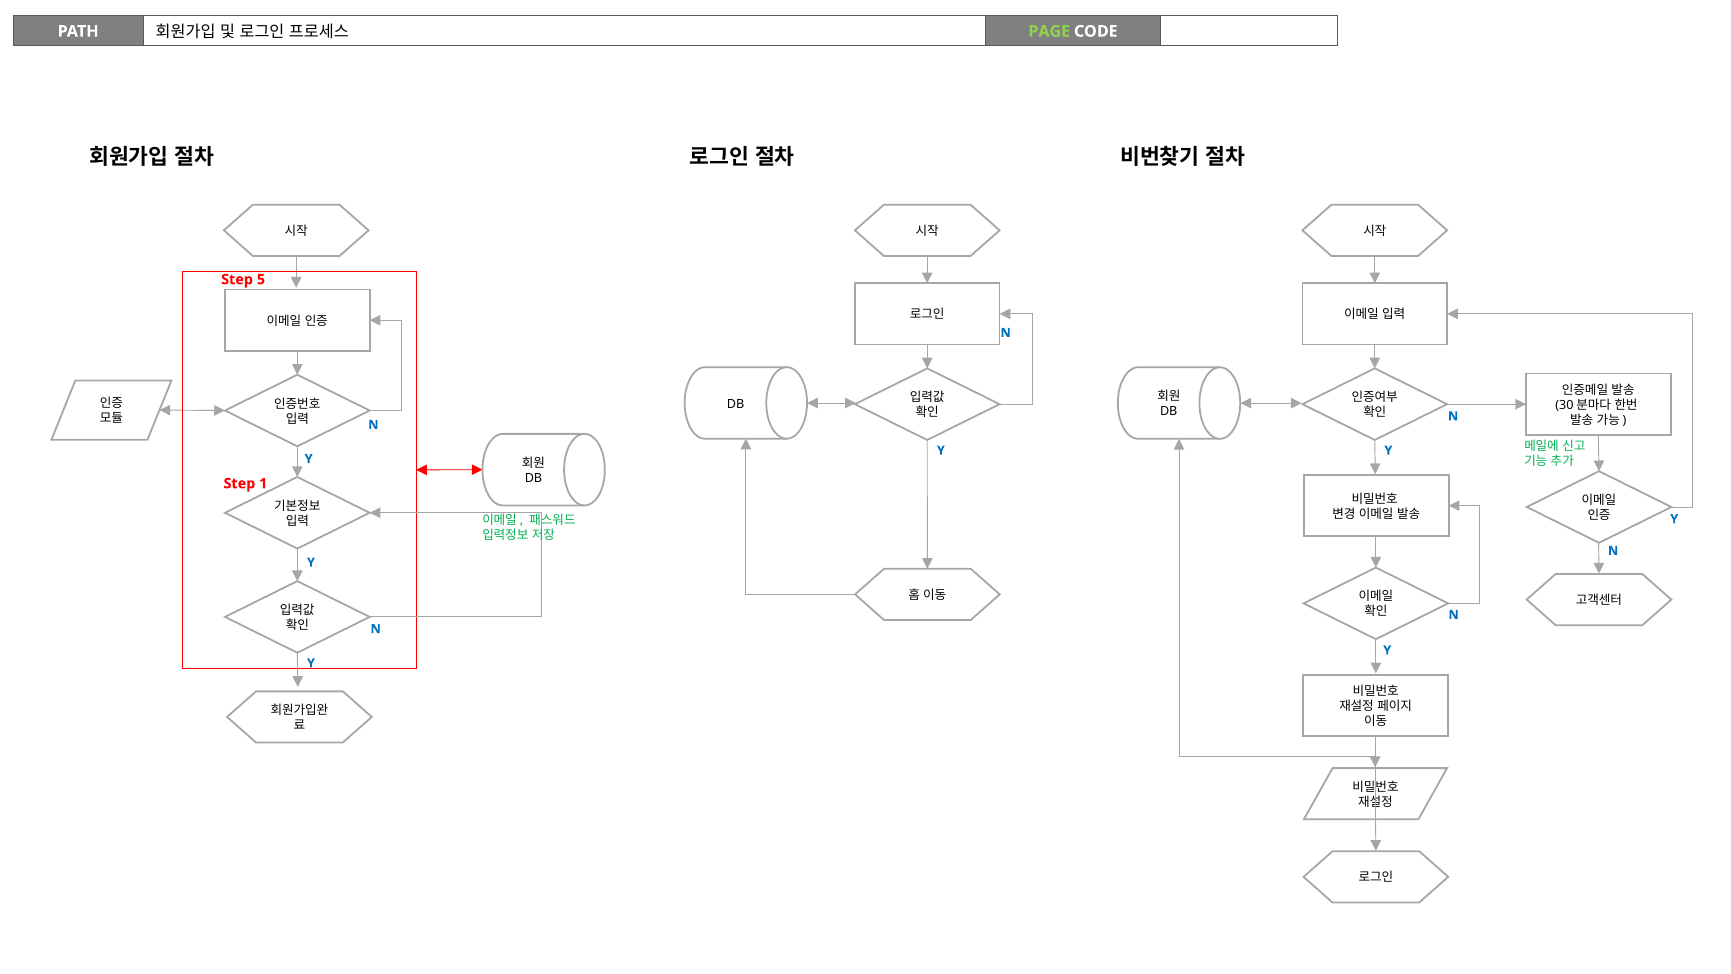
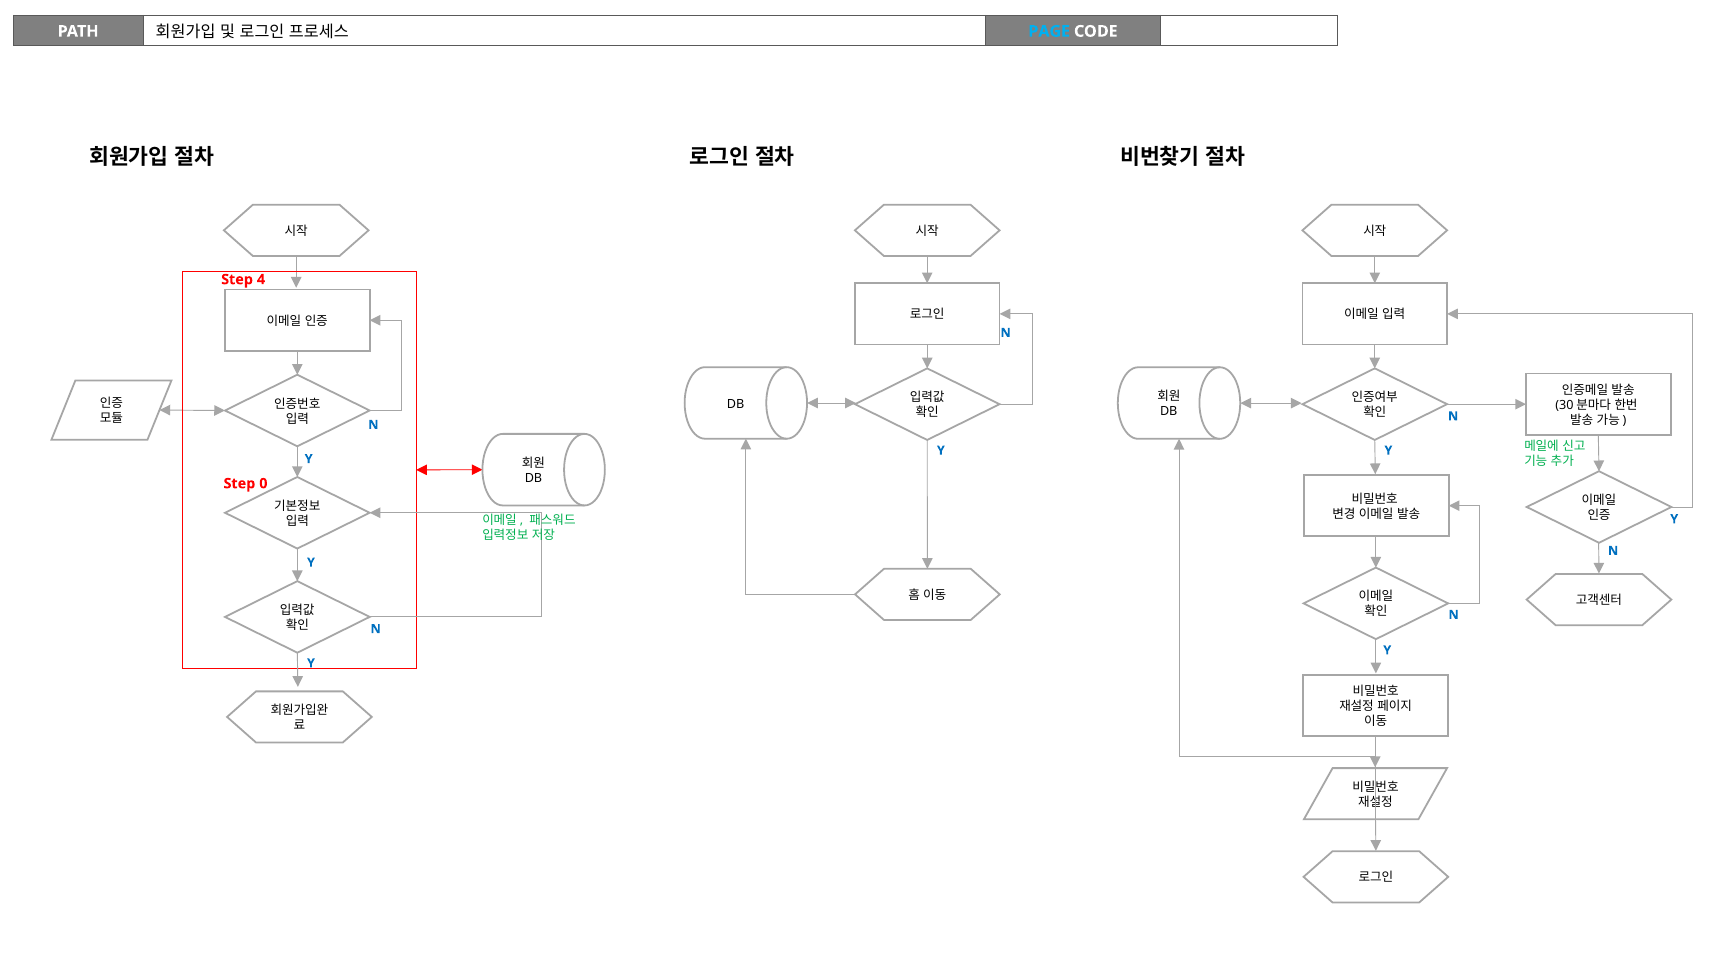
PAGE colour: light green -> light blue (1049, 31)
5: 5 -> 4 (261, 279)
1: 1 -> 0 (263, 483)
